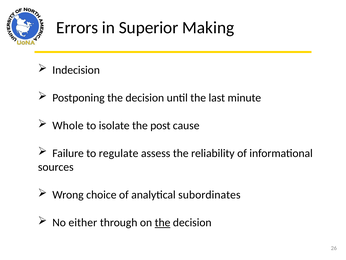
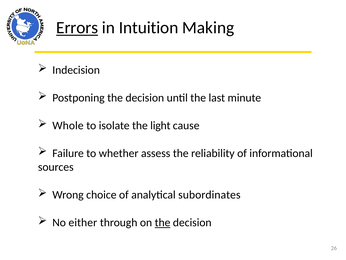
Errors underline: none -> present (77, 28)
Superior: Superior -> Intuition (149, 28)
post: post -> light (160, 125)
regulate: regulate -> whether (119, 153)
